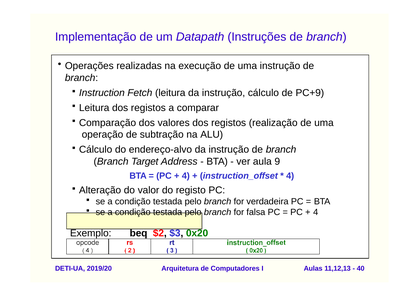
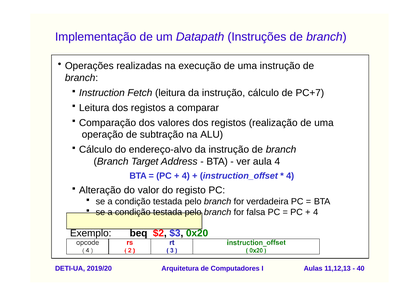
PC+9: PC+9 -> PC+7 (310, 93)
aula 9: 9 -> 4 (277, 162)
